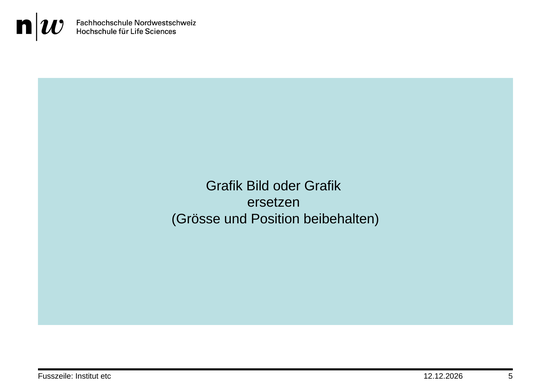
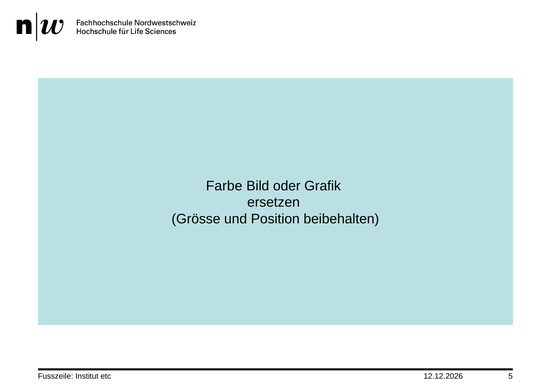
Grafik: Grafik -> Farbe (224, 186)
